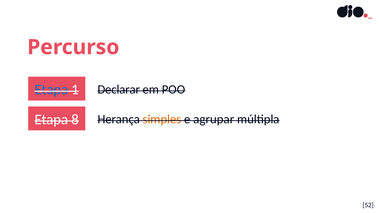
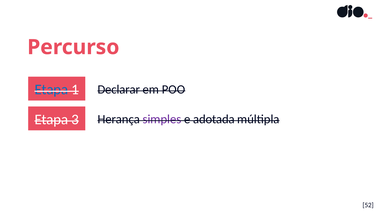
8: 8 -> 3 (75, 120)
simples colour: orange -> purple (162, 119)
agrupar: agrupar -> adotada (214, 119)
